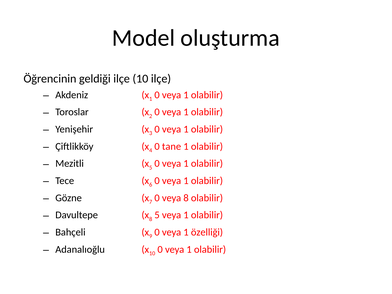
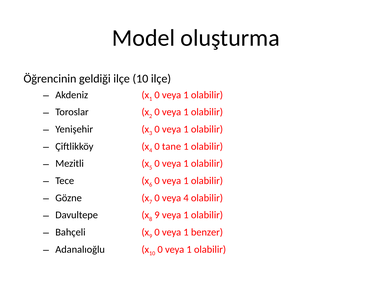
veya 8: 8 -> 4 (186, 198)
5: 5 -> 9 (157, 215)
özelliği: özelliği -> benzer (207, 232)
